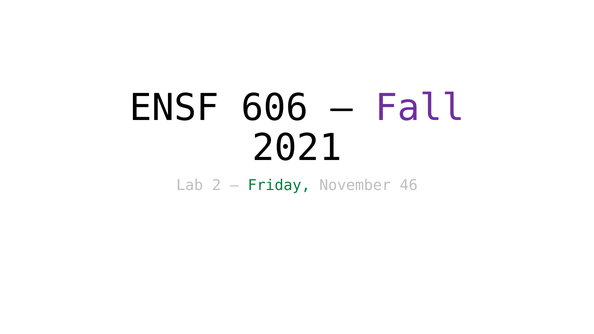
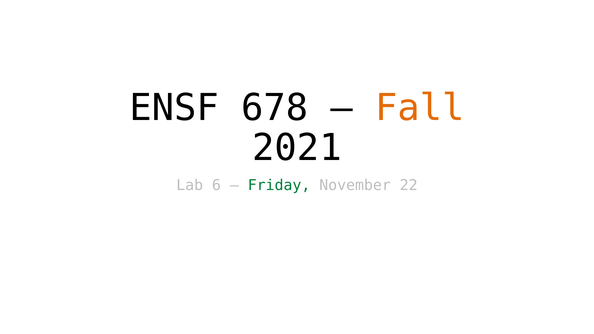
606: 606 -> 678 (275, 108)
Fall colour: purple -> orange (420, 108)
2: 2 -> 6 (216, 185)
46: 46 -> 22 (409, 185)
